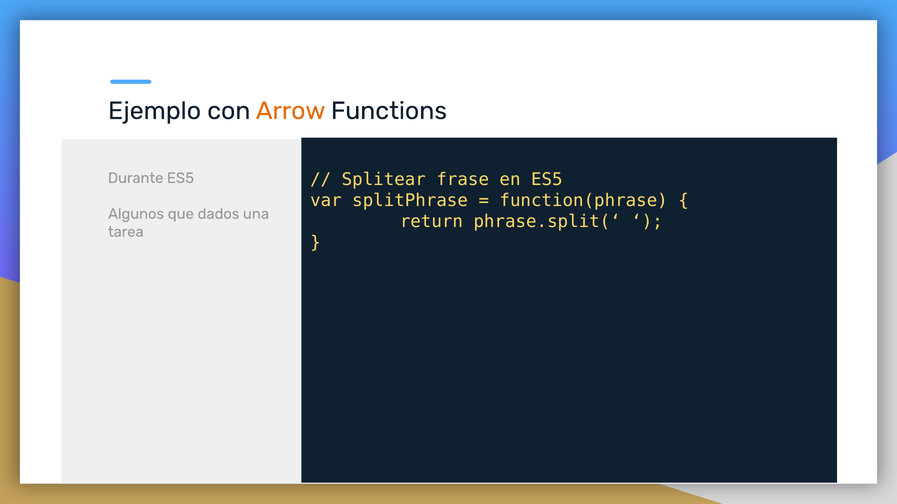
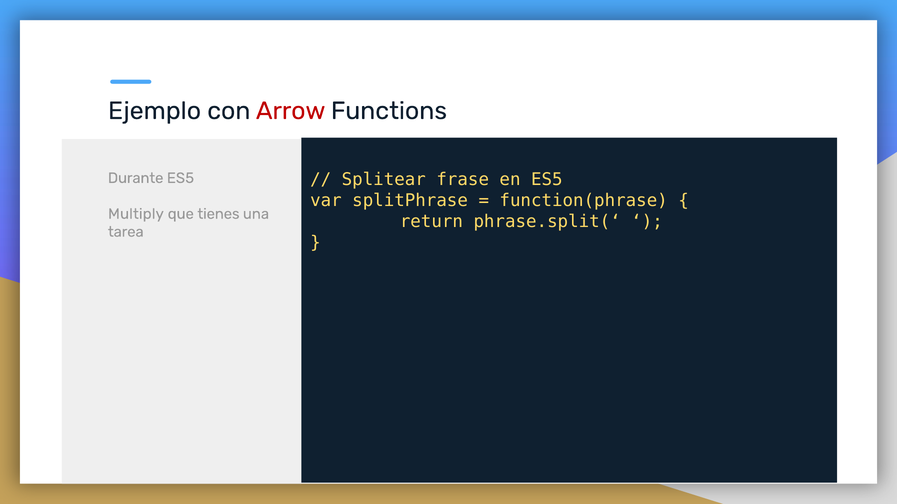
Arrow colour: orange -> red (291, 111)
Algunos: Algunos -> Multiply (136, 214)
dados: dados -> tienes (219, 214)
